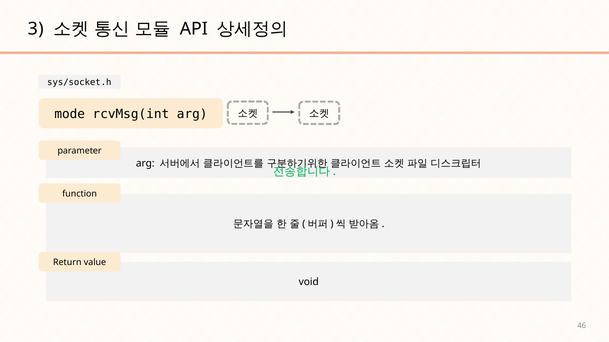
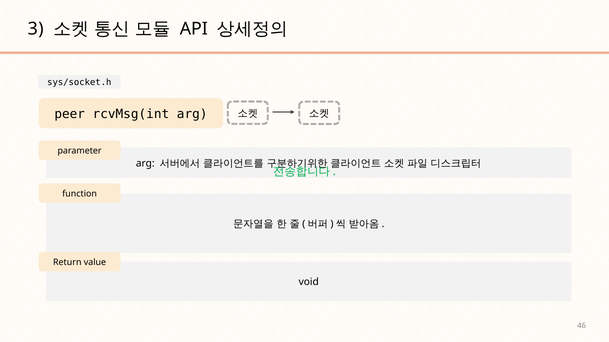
mode: mode -> peer (70, 114)
